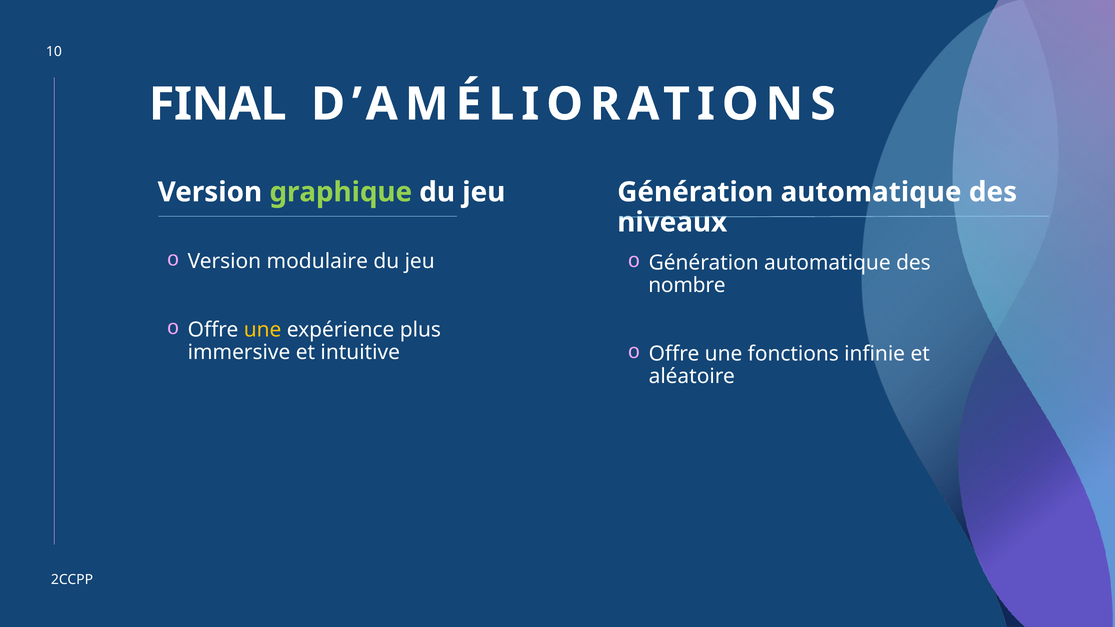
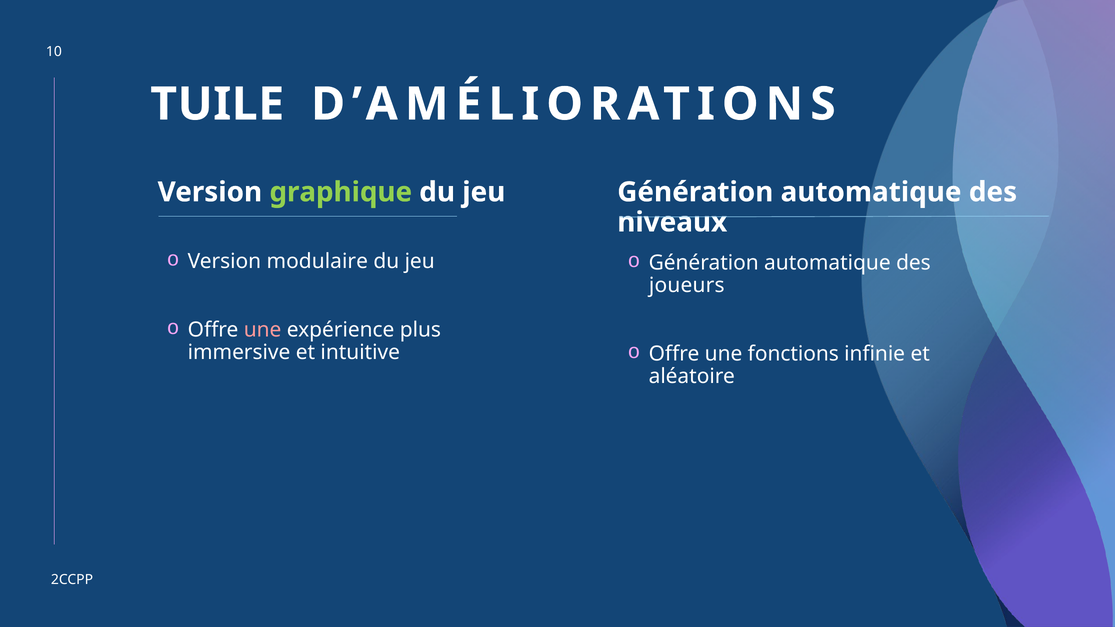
FINAL: FINAL -> TUILE (217, 104)
nombre: nombre -> joueurs (687, 285)
une colour: yellow -> pink (263, 330)
